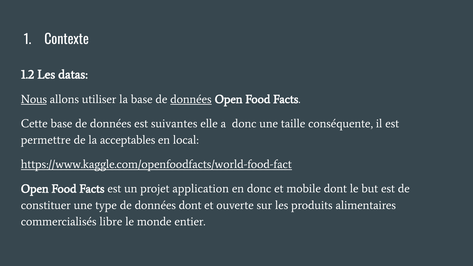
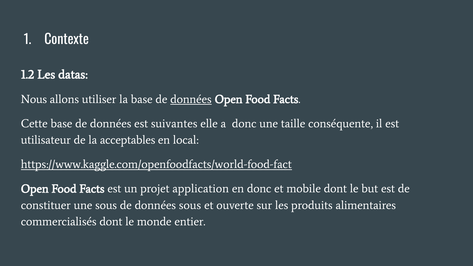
Nous underline: present -> none (34, 99)
permettre: permettre -> utilisateur (46, 140)
une type: type -> sous (106, 205)
données dont: dont -> sous (190, 205)
commercialisés libre: libre -> dont (111, 222)
